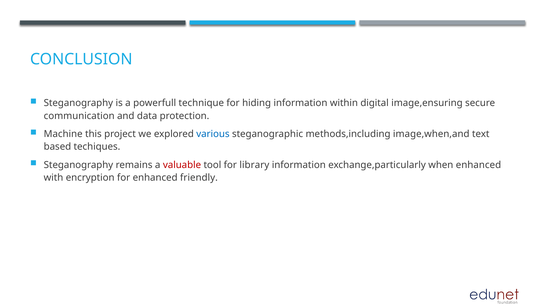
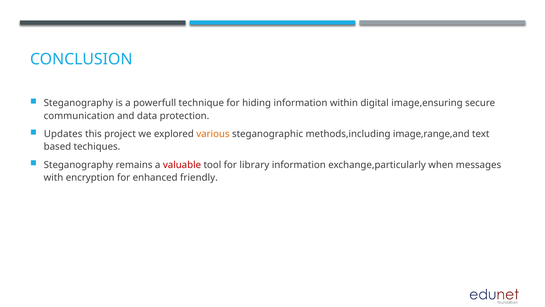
Machine: Machine -> Updates (63, 134)
various colour: blue -> orange (213, 134)
image,when,and: image,when,and -> image,range,and (431, 134)
when enhanced: enhanced -> messages (478, 165)
